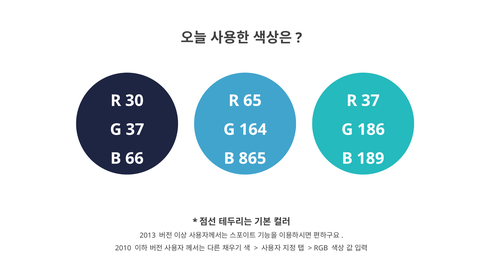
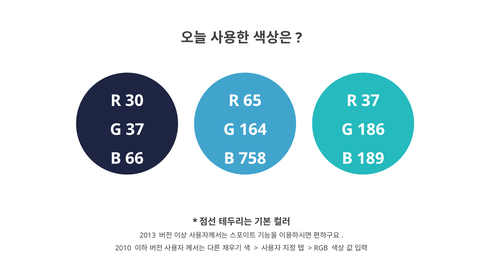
865: 865 -> 758 (252, 159)
